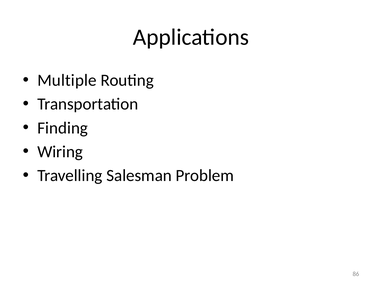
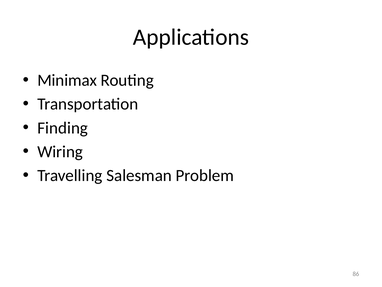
Multiple: Multiple -> Minimax (67, 80)
